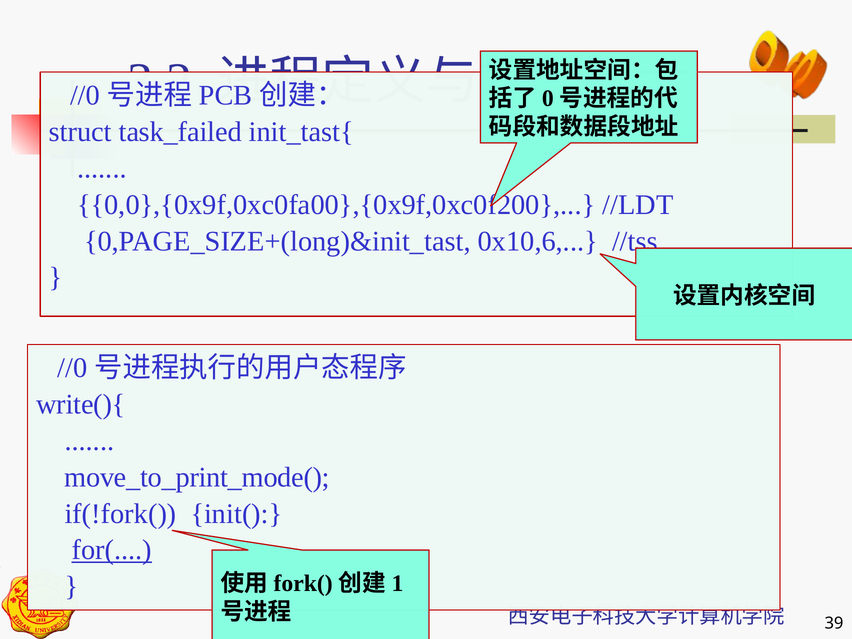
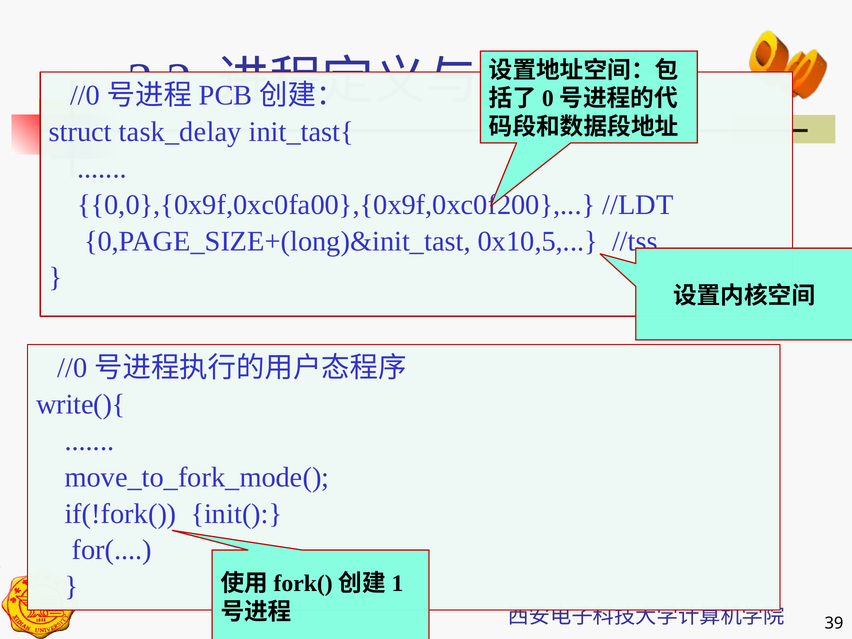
task_failed: task_failed -> task_delay (180, 132)
0x10,6: 0x10,6 -> 0x10,5 (538, 241)
move_to_print_mode(: move_to_print_mode( -> move_to_fork_mode( (197, 477)
for( underline: present -> none (112, 550)
